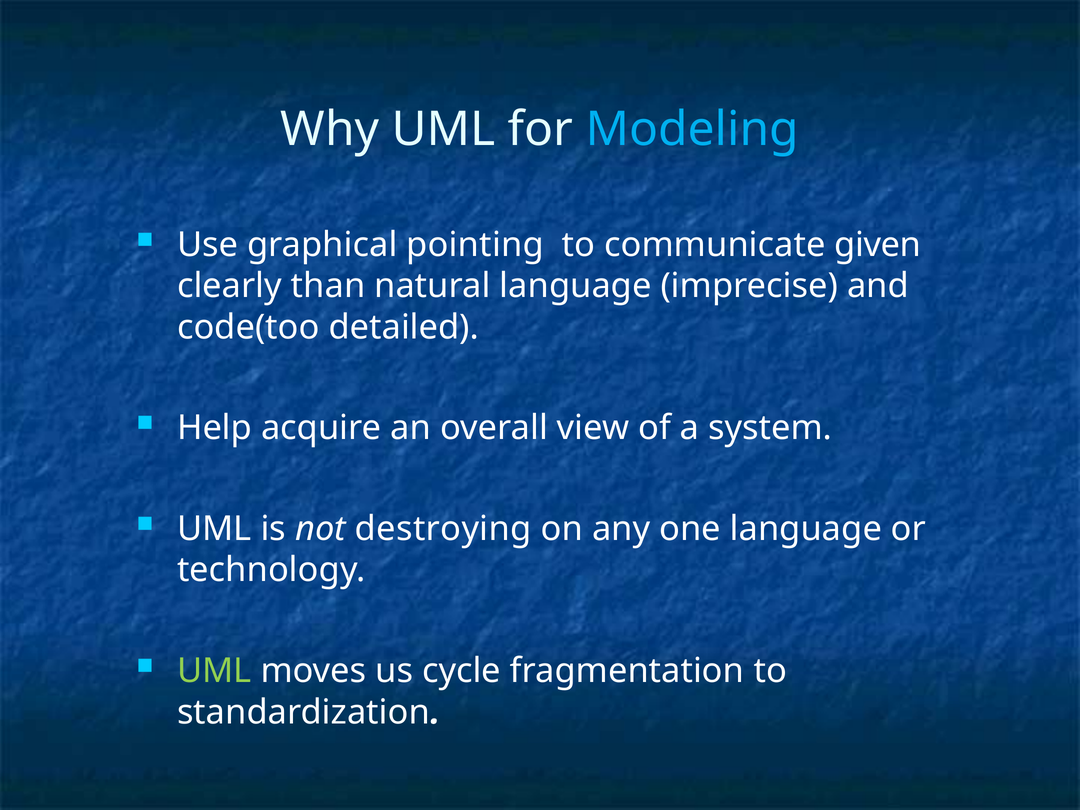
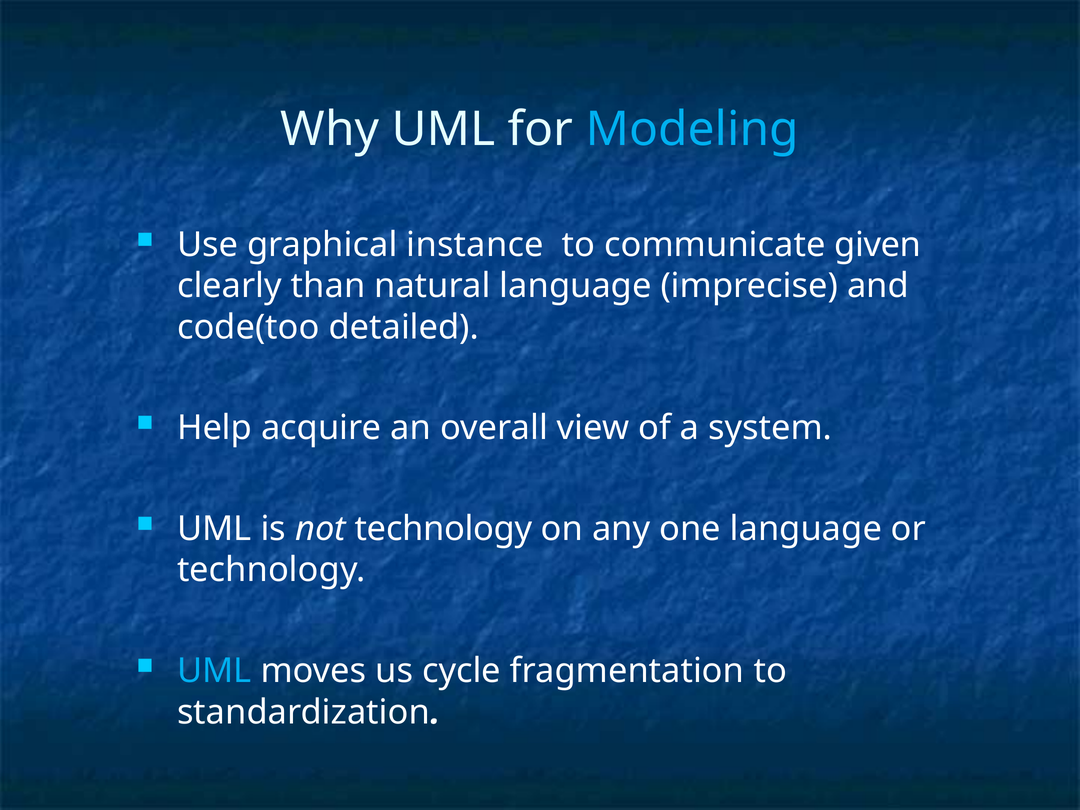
pointing: pointing -> instance (475, 245)
not destroying: destroying -> technology (444, 529)
UML colour: light green -> light blue (214, 671)
